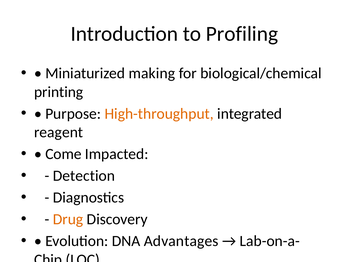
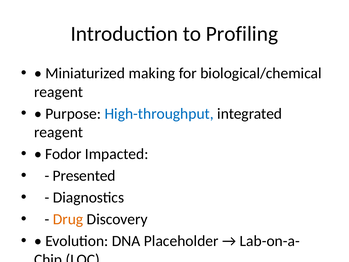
printing: printing -> reagent (59, 92)
High-throughput colour: orange -> blue (159, 114)
Come: Come -> Fodor (63, 154)
Detection: Detection -> Presented (84, 176)
Advantages: Advantages -> Placeholder (181, 241)
